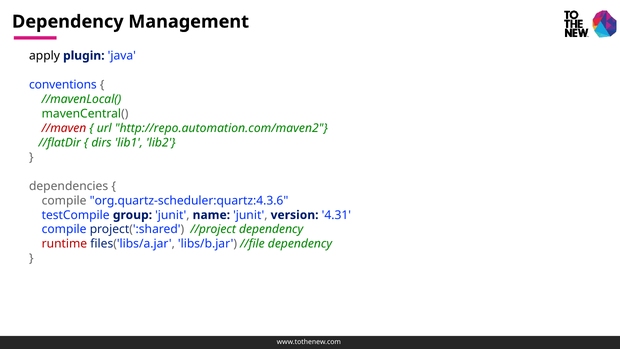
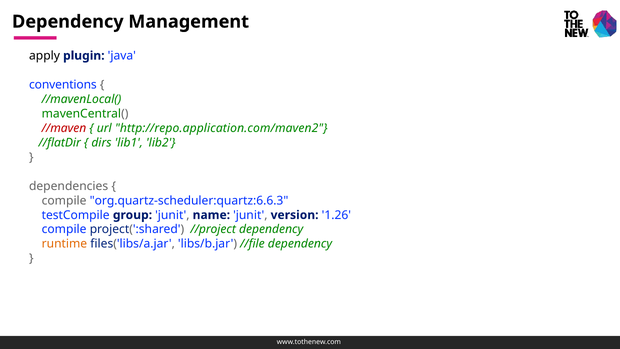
http://repo.automation.com/maven2: http://repo.automation.com/maven2 -> http://repo.application.com/maven2 (221, 128)
org.quartz-scheduler:quartz:4.3.6: org.quartz-scheduler:quartz:4.3.6 -> org.quartz-scheduler:quartz:6.6.3 (189, 200)
4.31: 4.31 -> 1.26 (336, 215)
runtime colour: red -> orange (64, 244)
